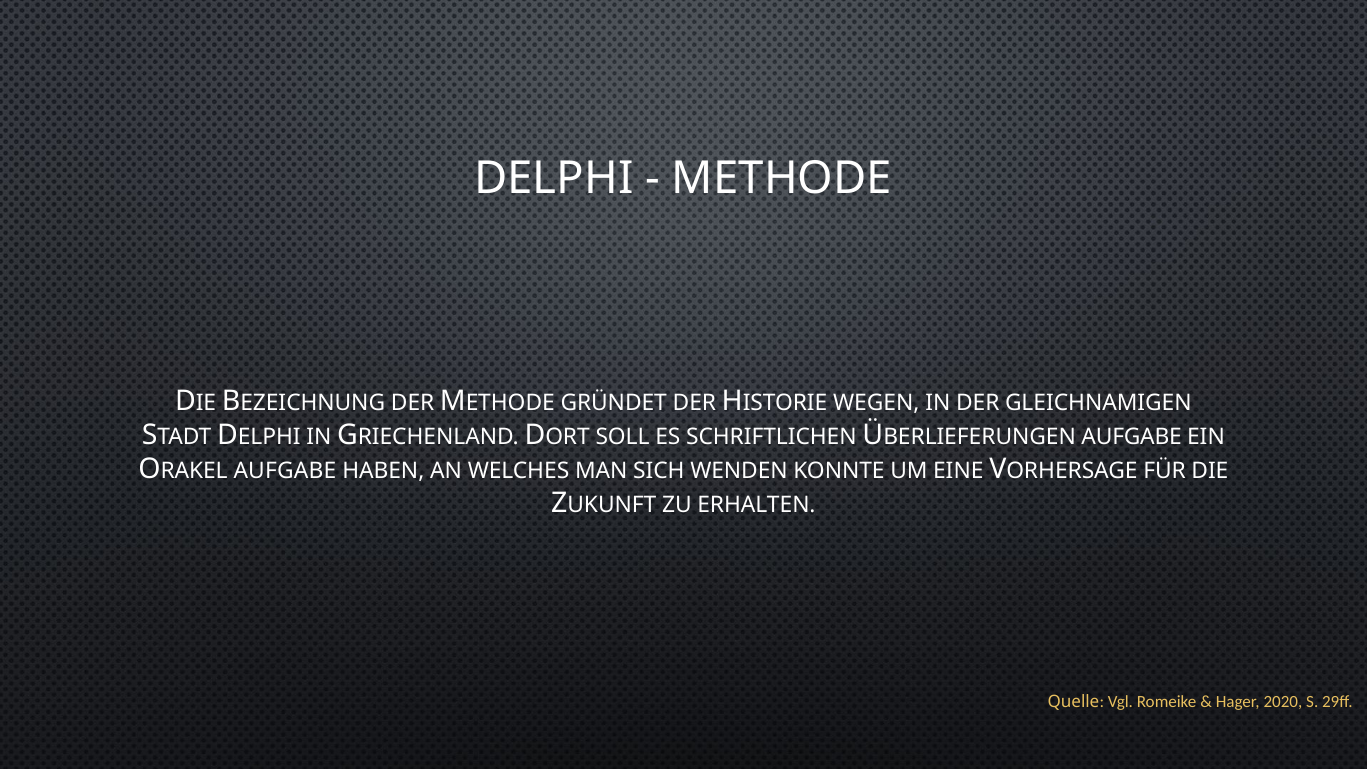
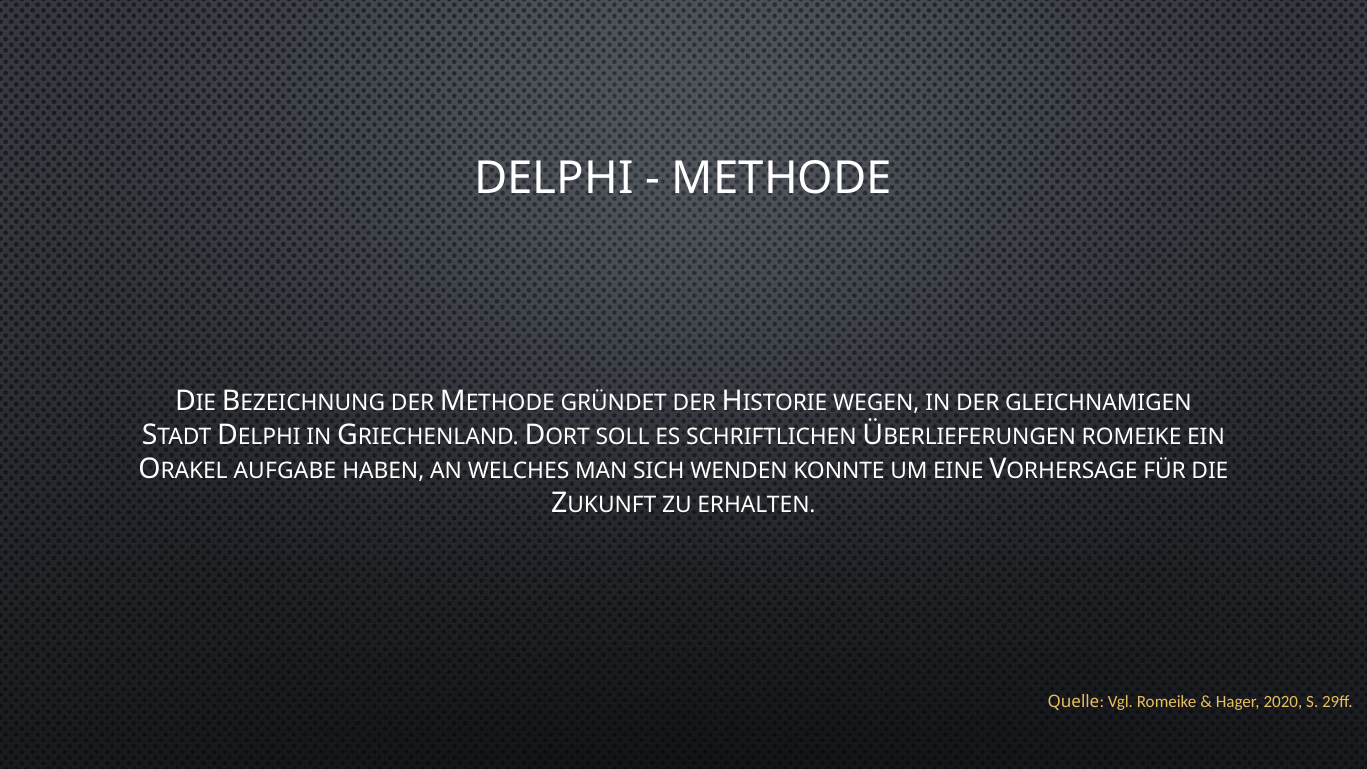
AUFGABE: AUFGABE -> ROMEIKE (1132, 437)
